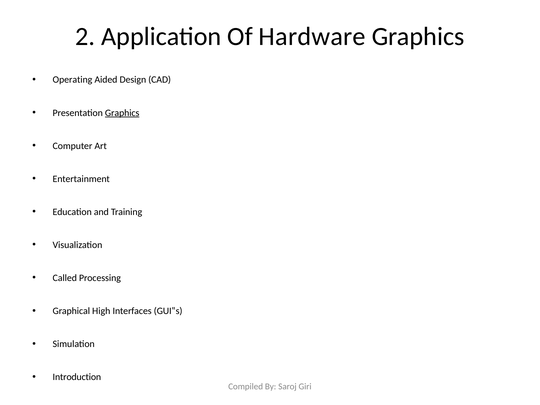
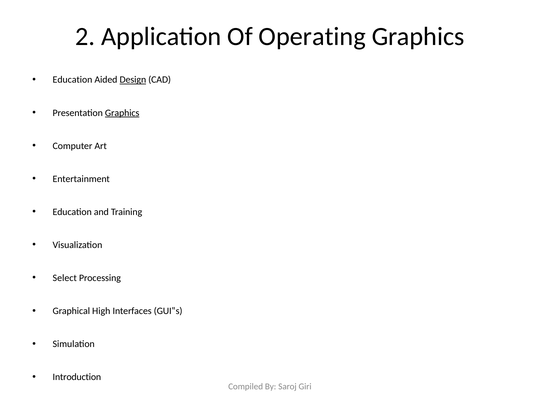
Hardware: Hardware -> Operating (312, 36)
Operating: Operating -> Education (72, 80)
Design underline: none -> present (133, 80)
Called: Called -> Select (65, 278)
